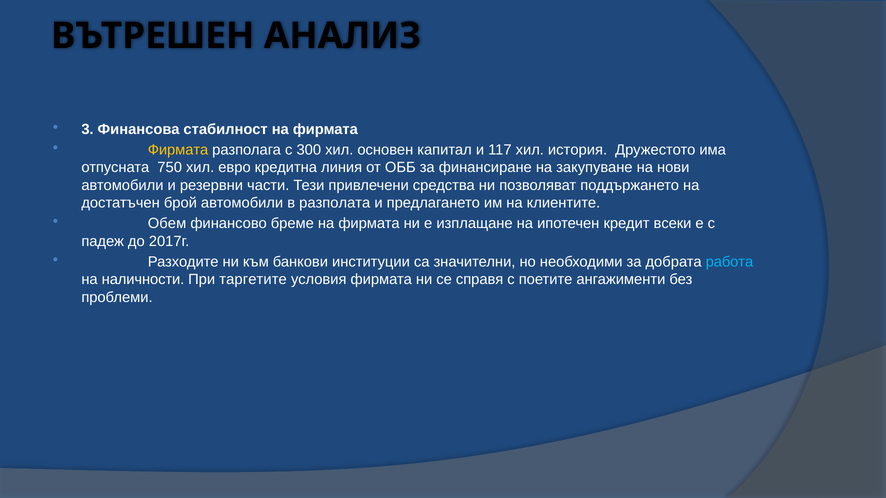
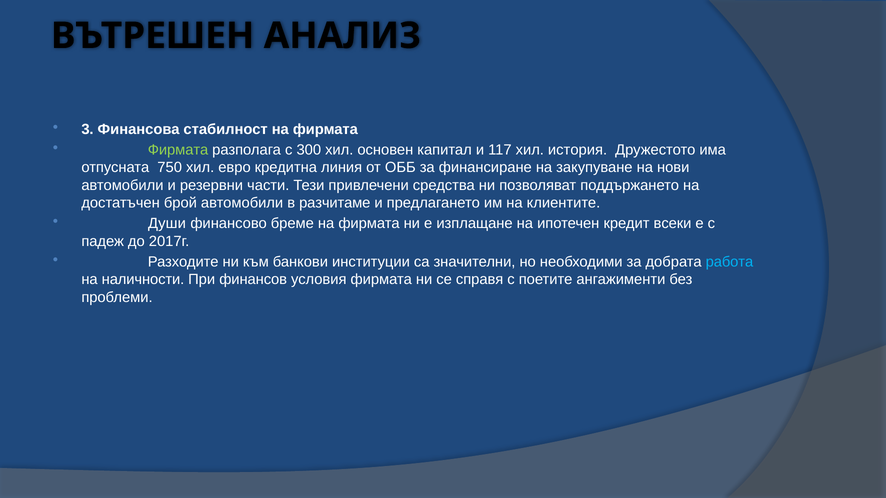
Фирмата colour: yellow -> light green (178, 150)
разполата: разполата -> разчитаме (335, 203)
Обем: Обем -> Души (167, 224)
таргетите: таргетите -> финансов (253, 280)
